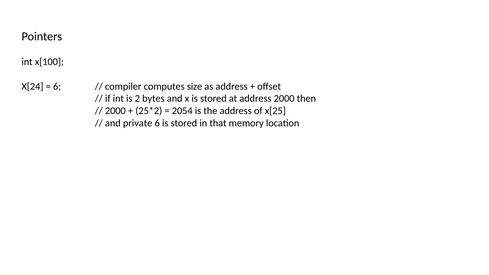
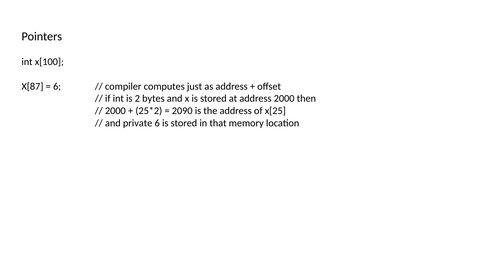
X[24: X[24 -> X[87 (32, 86)
size: size -> just (195, 86)
2054: 2054 -> 2090 (182, 111)
